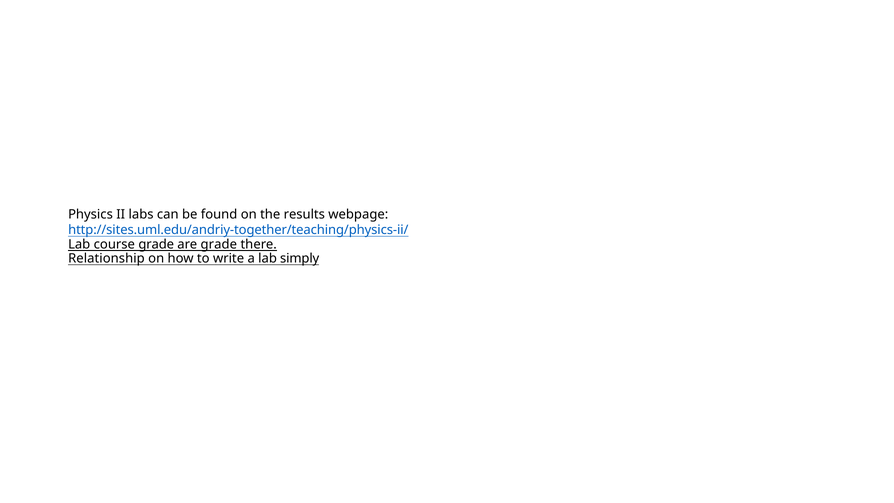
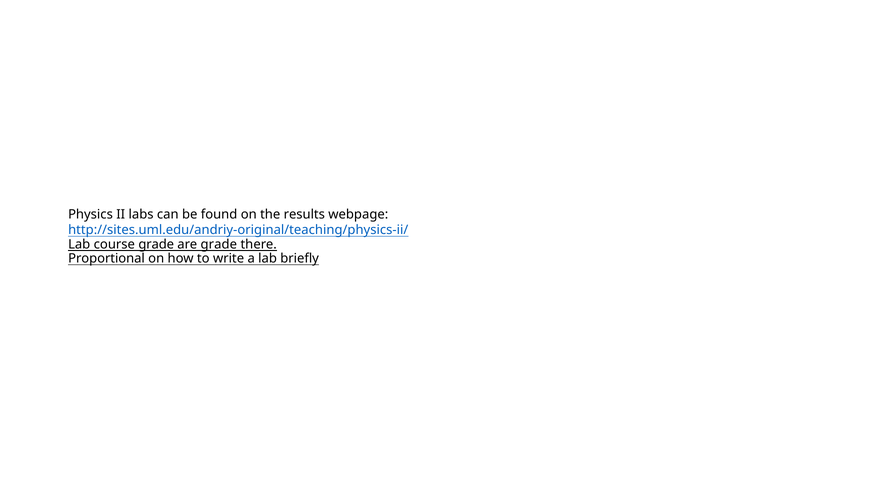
http://sites.uml.edu/andriy-together/teaching/physics-ii/: http://sites.uml.edu/andriy-together/teaching/physics-ii/ -> http://sites.uml.edu/andriy-original/teaching/physics-ii/ (238, 230)
Relationship: Relationship -> Proportional (106, 259)
simply: simply -> briefly (300, 259)
